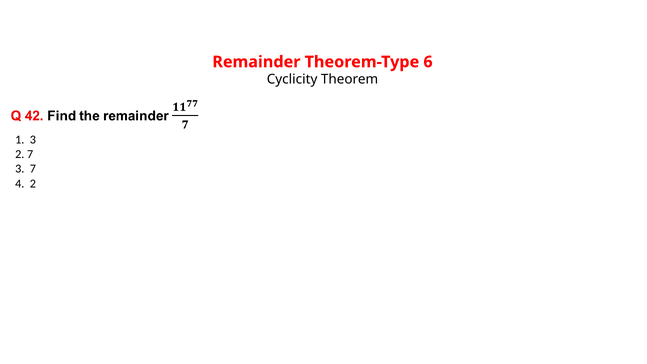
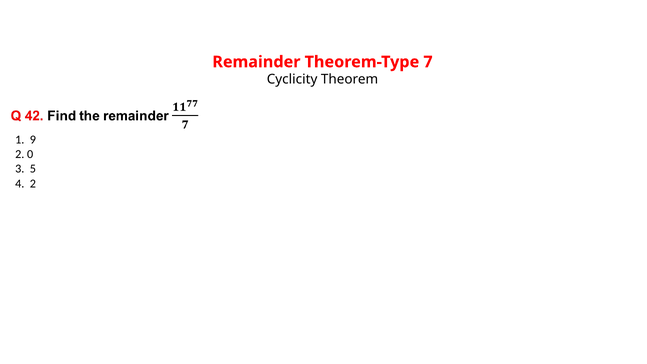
6: 6 -> 7 (428, 62)
1 3: 3 -> 9 (33, 140)
2 7: 7 -> 0 (30, 154)
3 7: 7 -> 5 (33, 169)
